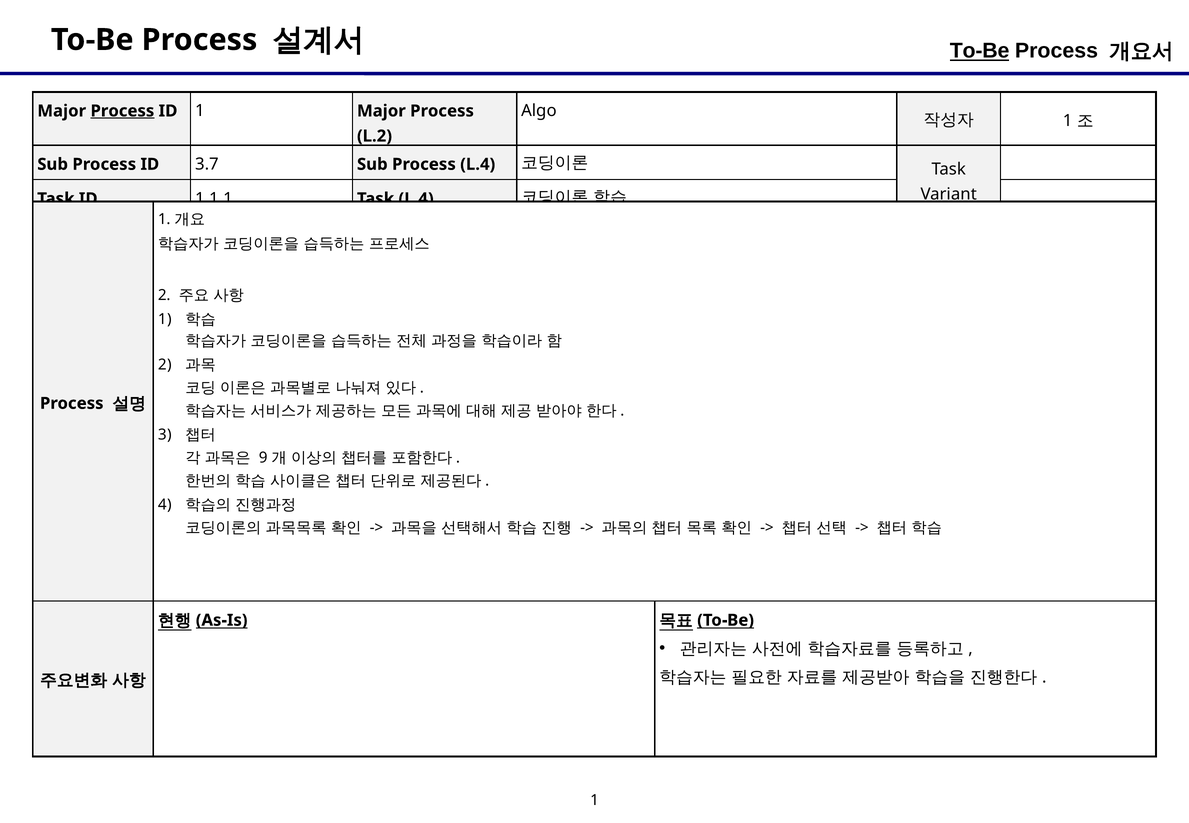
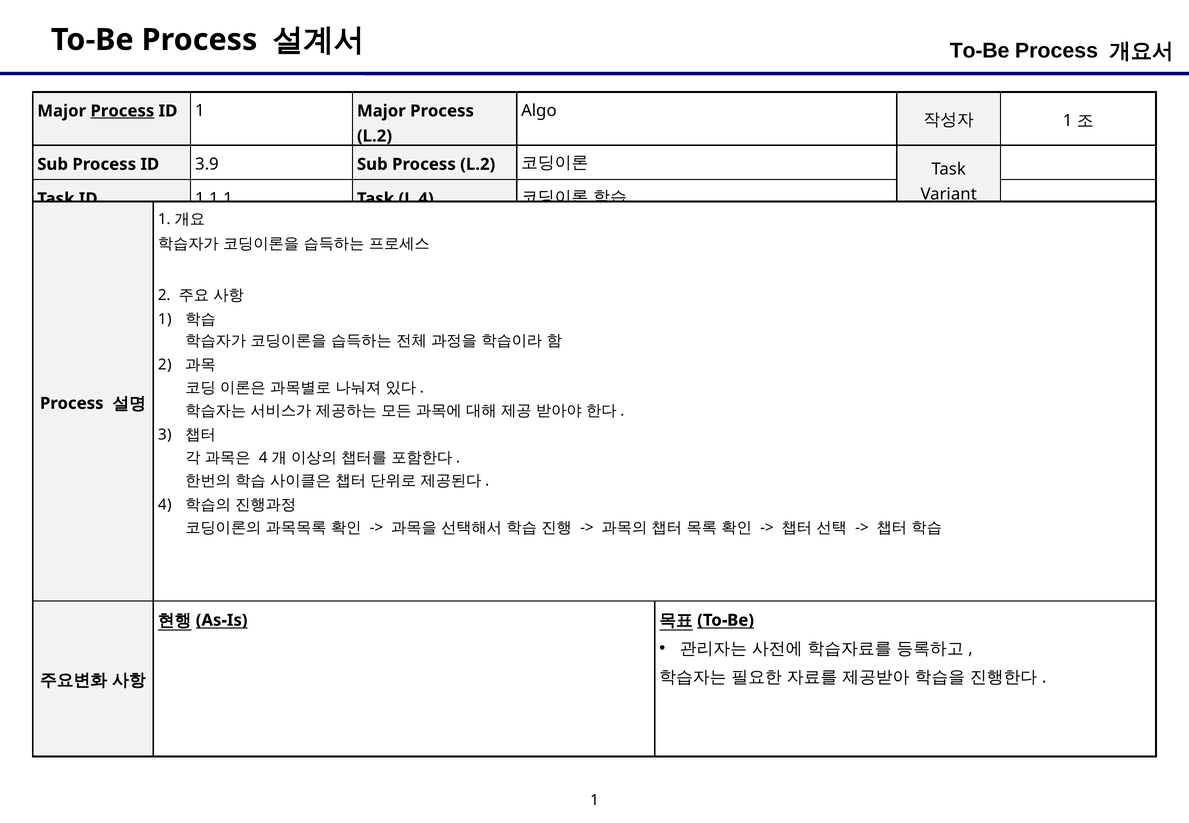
To-Be underline: present -> none (980, 51)
3.7: 3.7 -> 3.9 (207, 164)
Sub Process L.4: L.4 -> L.2 (478, 164)
9: 9 -> 4 (263, 458)
